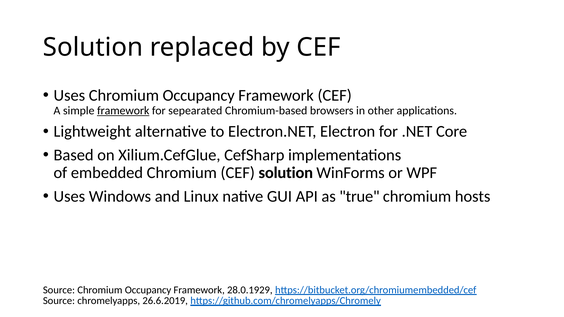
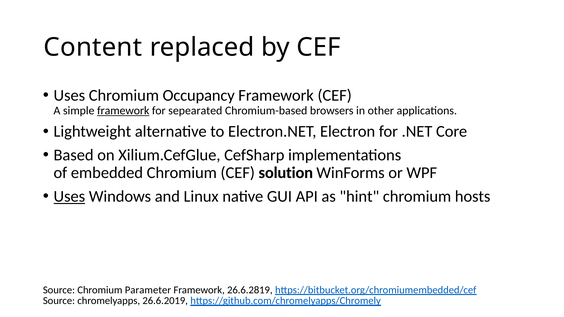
Solution: Solution -> Content (93, 47)
Uses underline: none -> present (69, 197)
true: true -> hint (359, 197)
Source Chromium Occupancy: Occupancy -> Parameter (148, 290)
28.0.1929: 28.0.1929 -> 26.6.2819 (250, 290)
